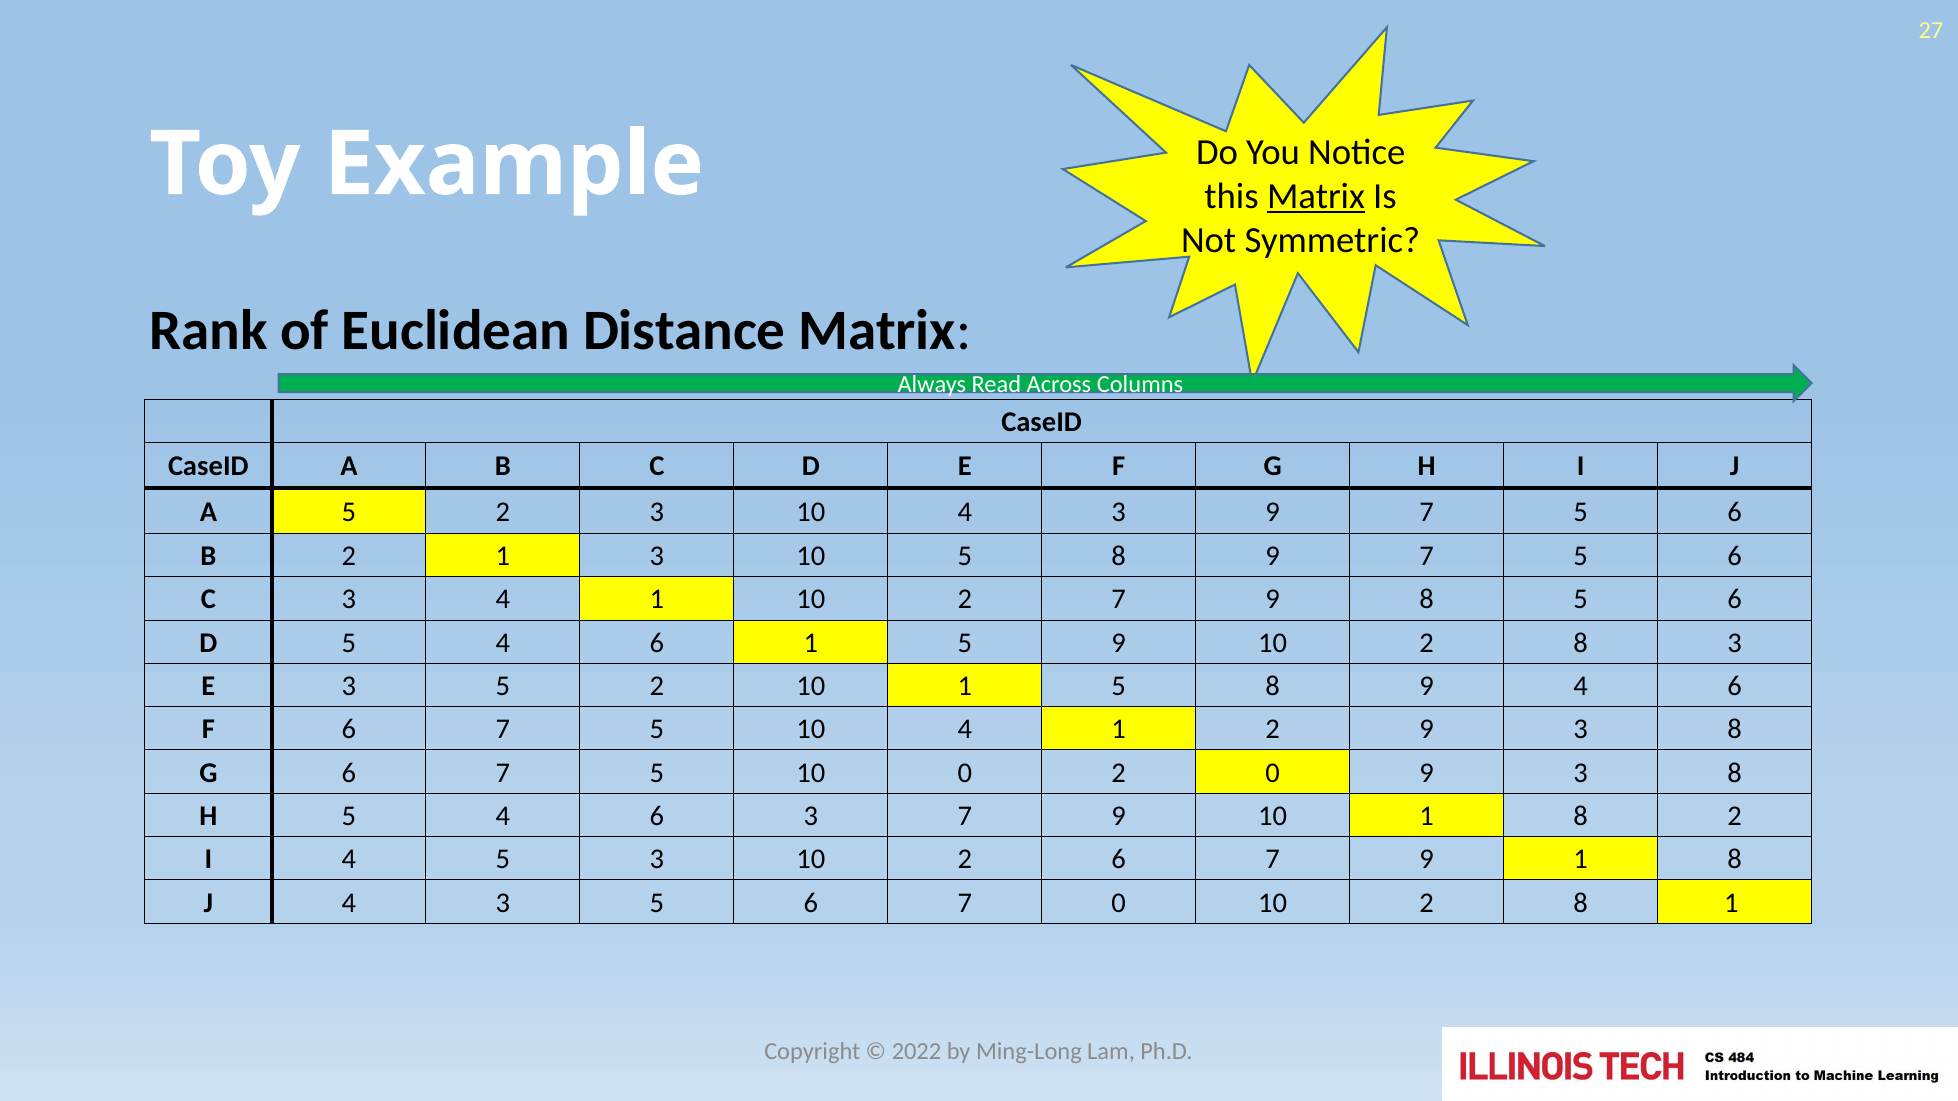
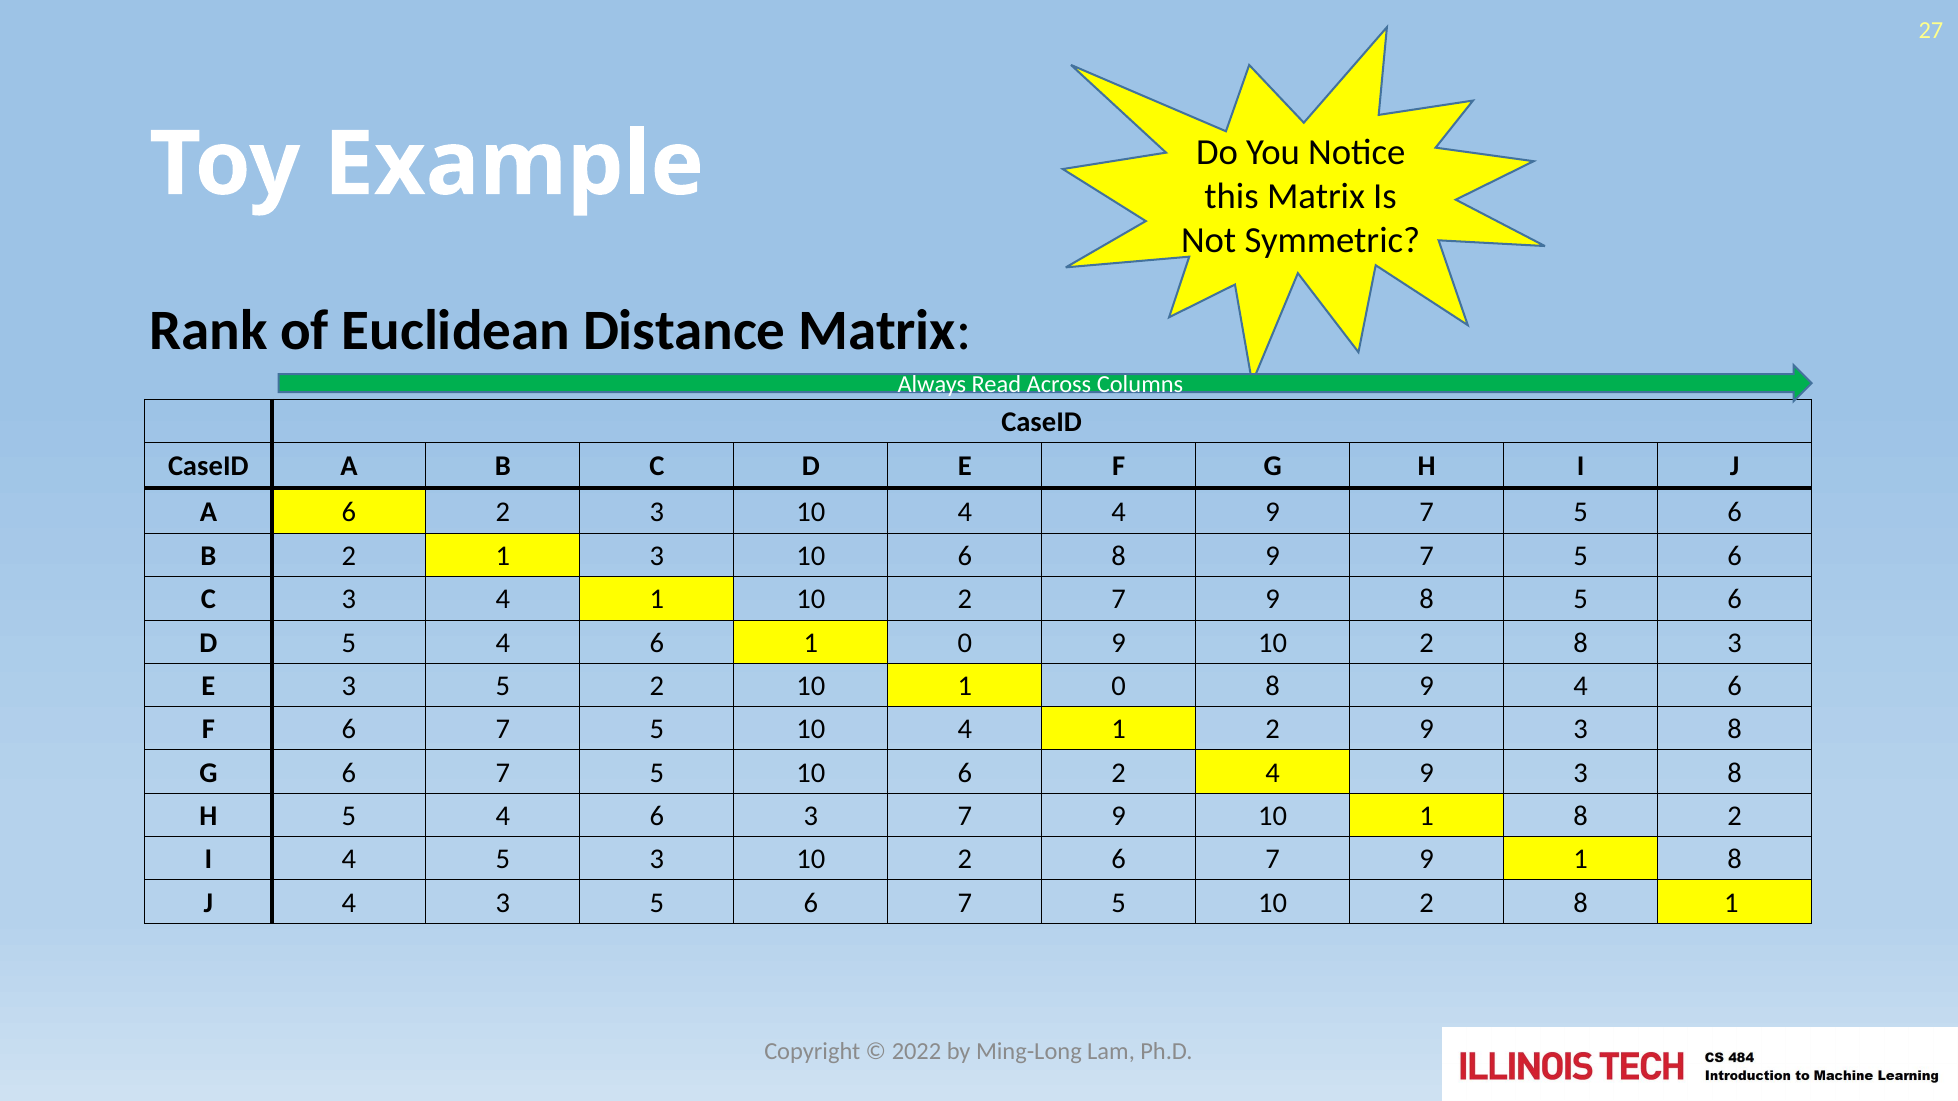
Matrix underline: present -> none (1316, 197)
A 5: 5 -> 6 (349, 512)
10 4 3: 3 -> 4 (1119, 512)
3 10 5: 5 -> 6 (965, 556)
6 1 5: 5 -> 0 (965, 643)
10 1 5: 5 -> 0 (1119, 686)
5 10 0: 0 -> 6 (965, 773)
2 0: 0 -> 4 (1273, 773)
5 6 7 0: 0 -> 5 (1119, 903)
